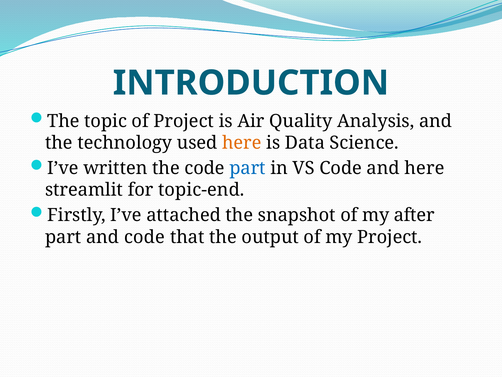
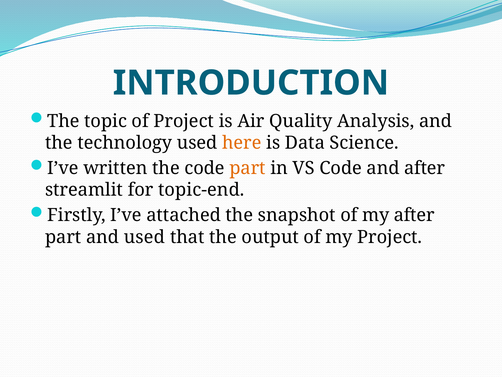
part colour: blue -> orange (248, 168)
and here: here -> after (425, 168)
and code: code -> used (144, 237)
